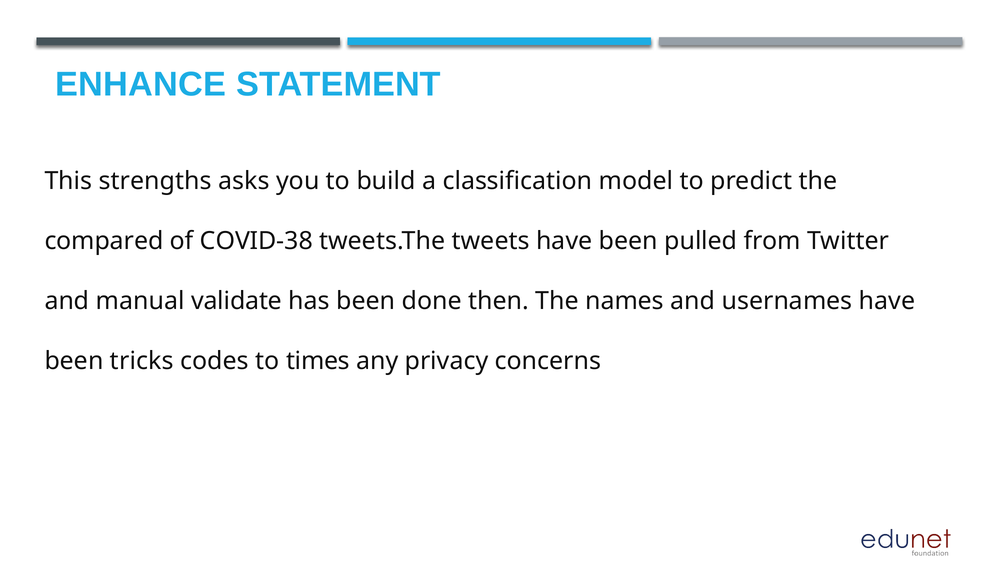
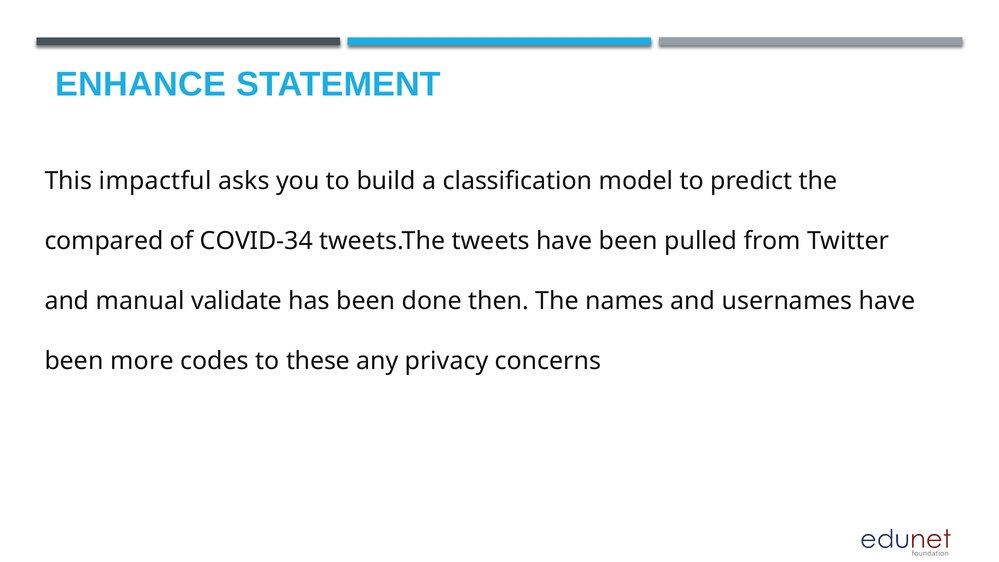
strengths: strengths -> impactful (155, 181)
COVID-38: COVID-38 -> COVID-34 (256, 241)
tricks: tricks -> more (142, 361)
times: times -> these (318, 361)
